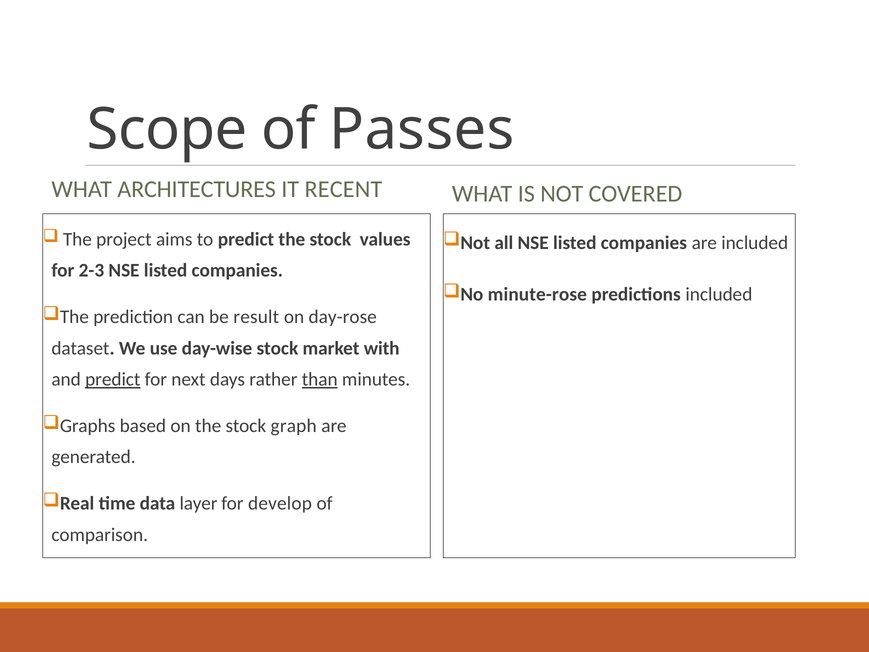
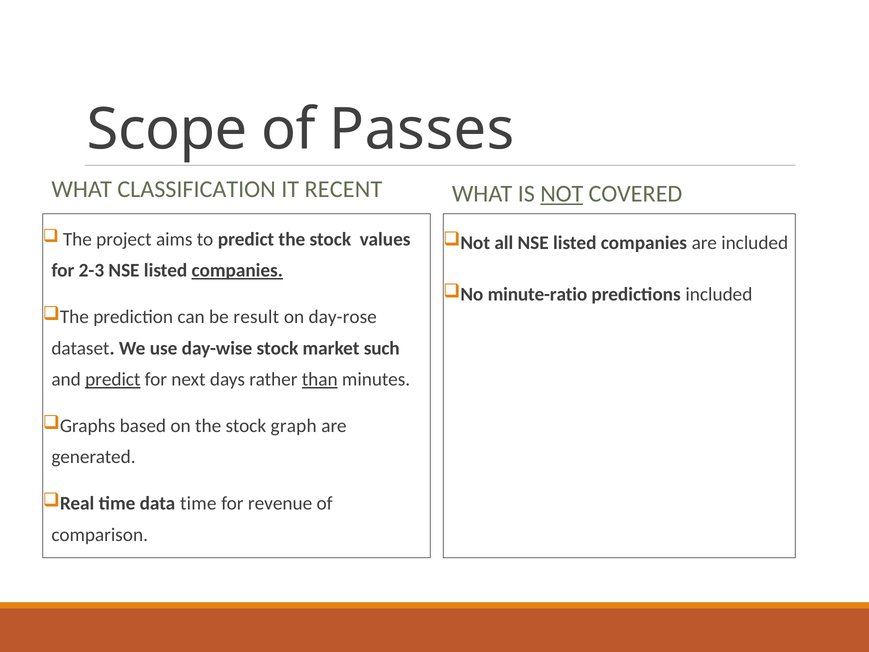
ARCHITECTURES: ARCHITECTURES -> CLASSIFICATION (197, 189)
NOT underline: none -> present (562, 194)
companies underline: none -> present (237, 270)
minute-rose: minute-rose -> minute-ratio (537, 294)
with: with -> such (382, 348)
data layer: layer -> time (198, 503)
develop: develop -> revenue (280, 503)
